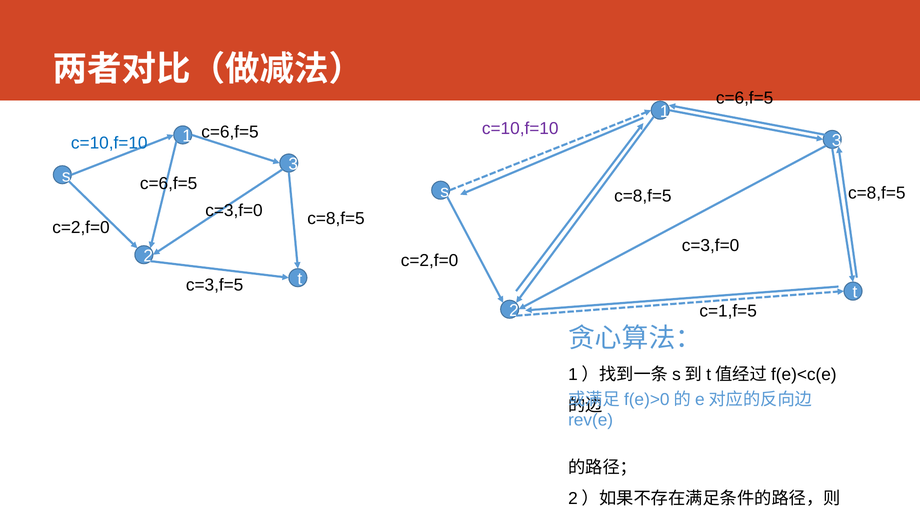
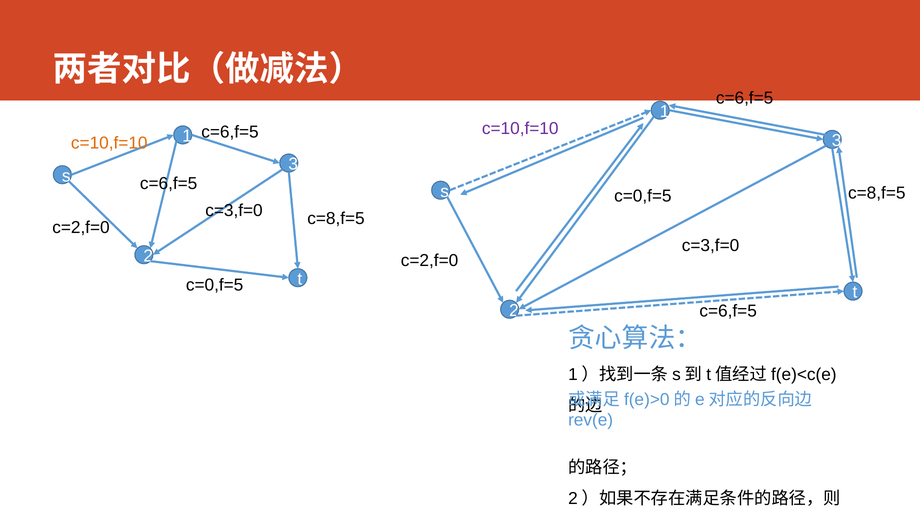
c=10,f=10 colour: blue -> orange (109, 143)
c=8,f=5: c=8,f=5 -> c=0,f=5 (643, 196)
c=3,f=5: c=3,f=5 -> c=0,f=5 (215, 285)
c=1,f=5: c=1,f=5 -> c=6,f=5 (728, 312)
